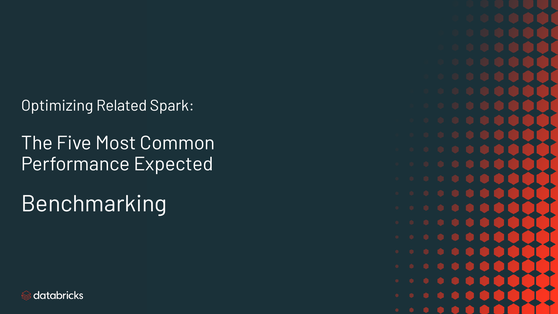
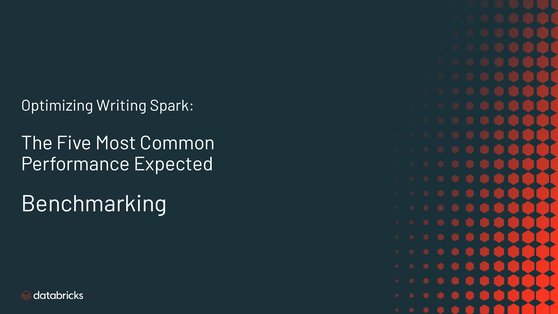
Related: Related -> Writing (121, 106)
